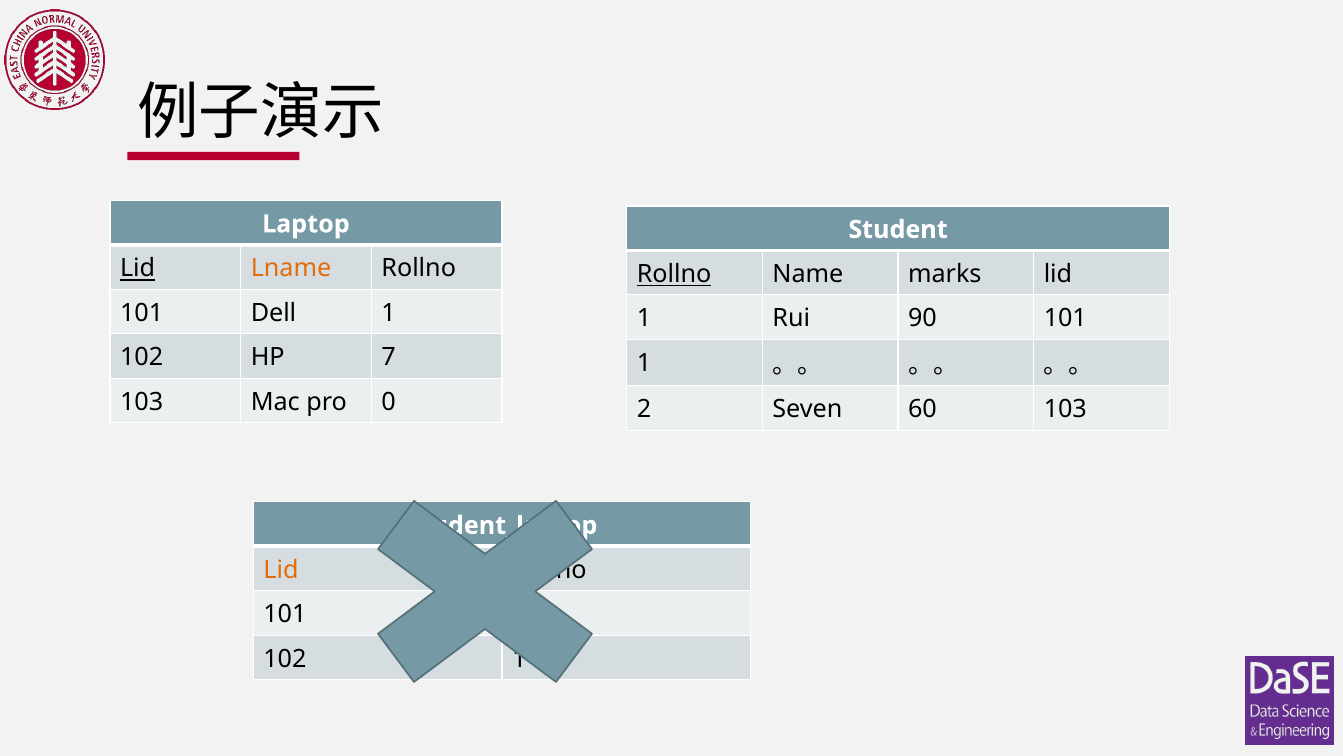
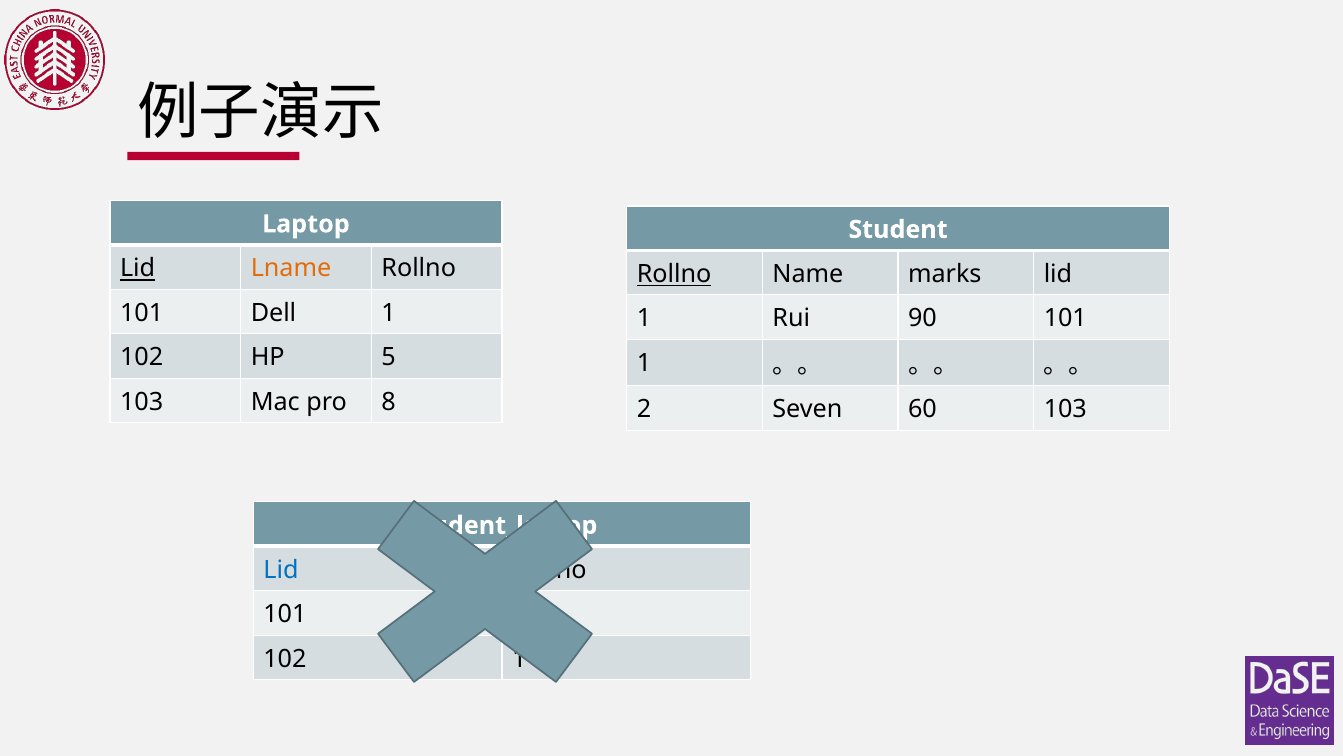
7: 7 -> 5 (389, 357)
0: 0 -> 8 (389, 401)
Lid colour: orange -> blue (281, 569)
